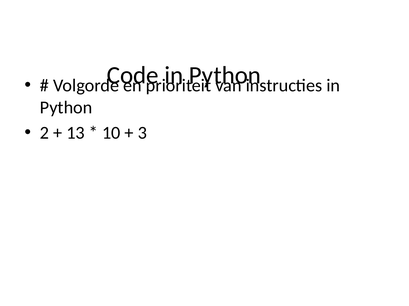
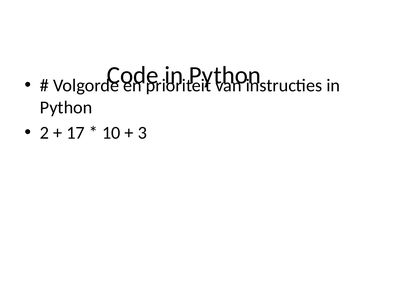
13: 13 -> 17 (76, 133)
